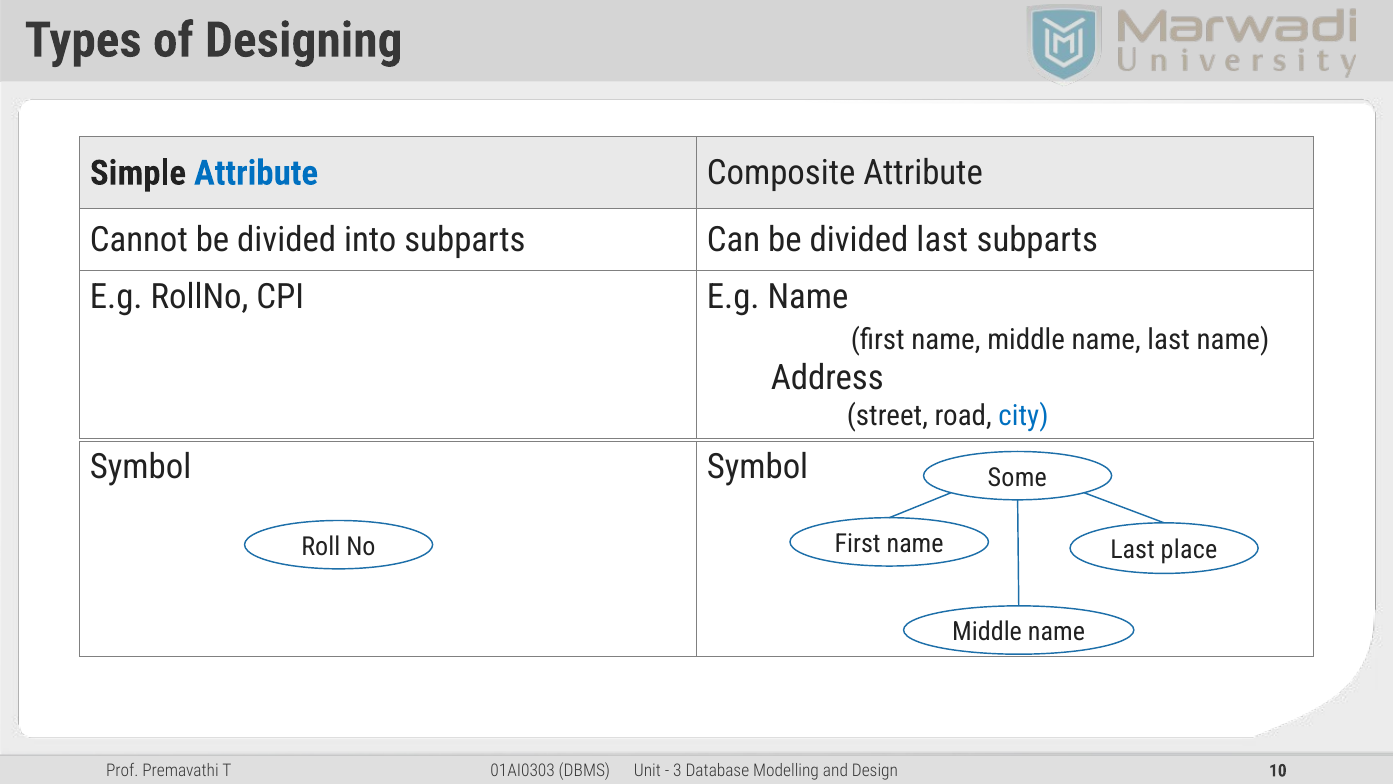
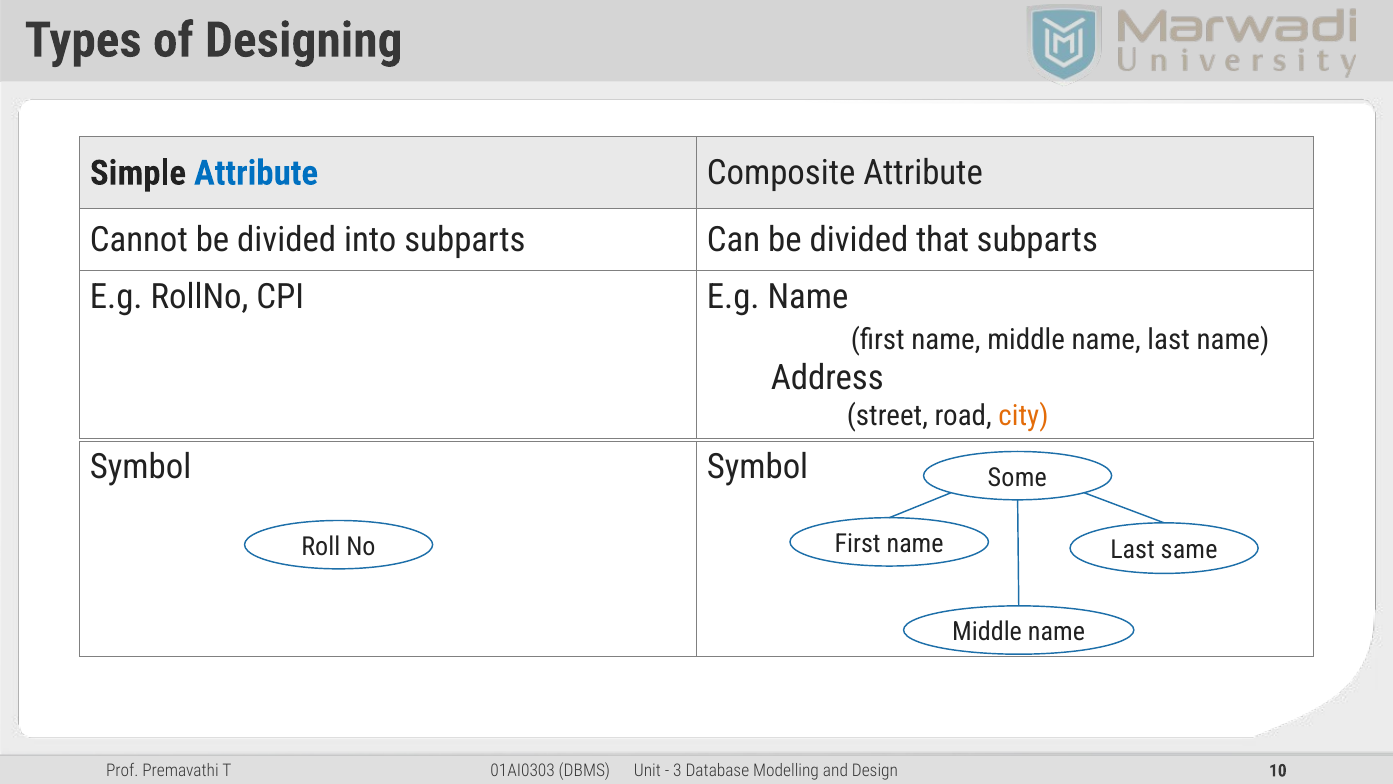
divided last: last -> that (943, 240)
city colour: blue -> orange (1024, 416)
place: place -> same (1189, 550)
